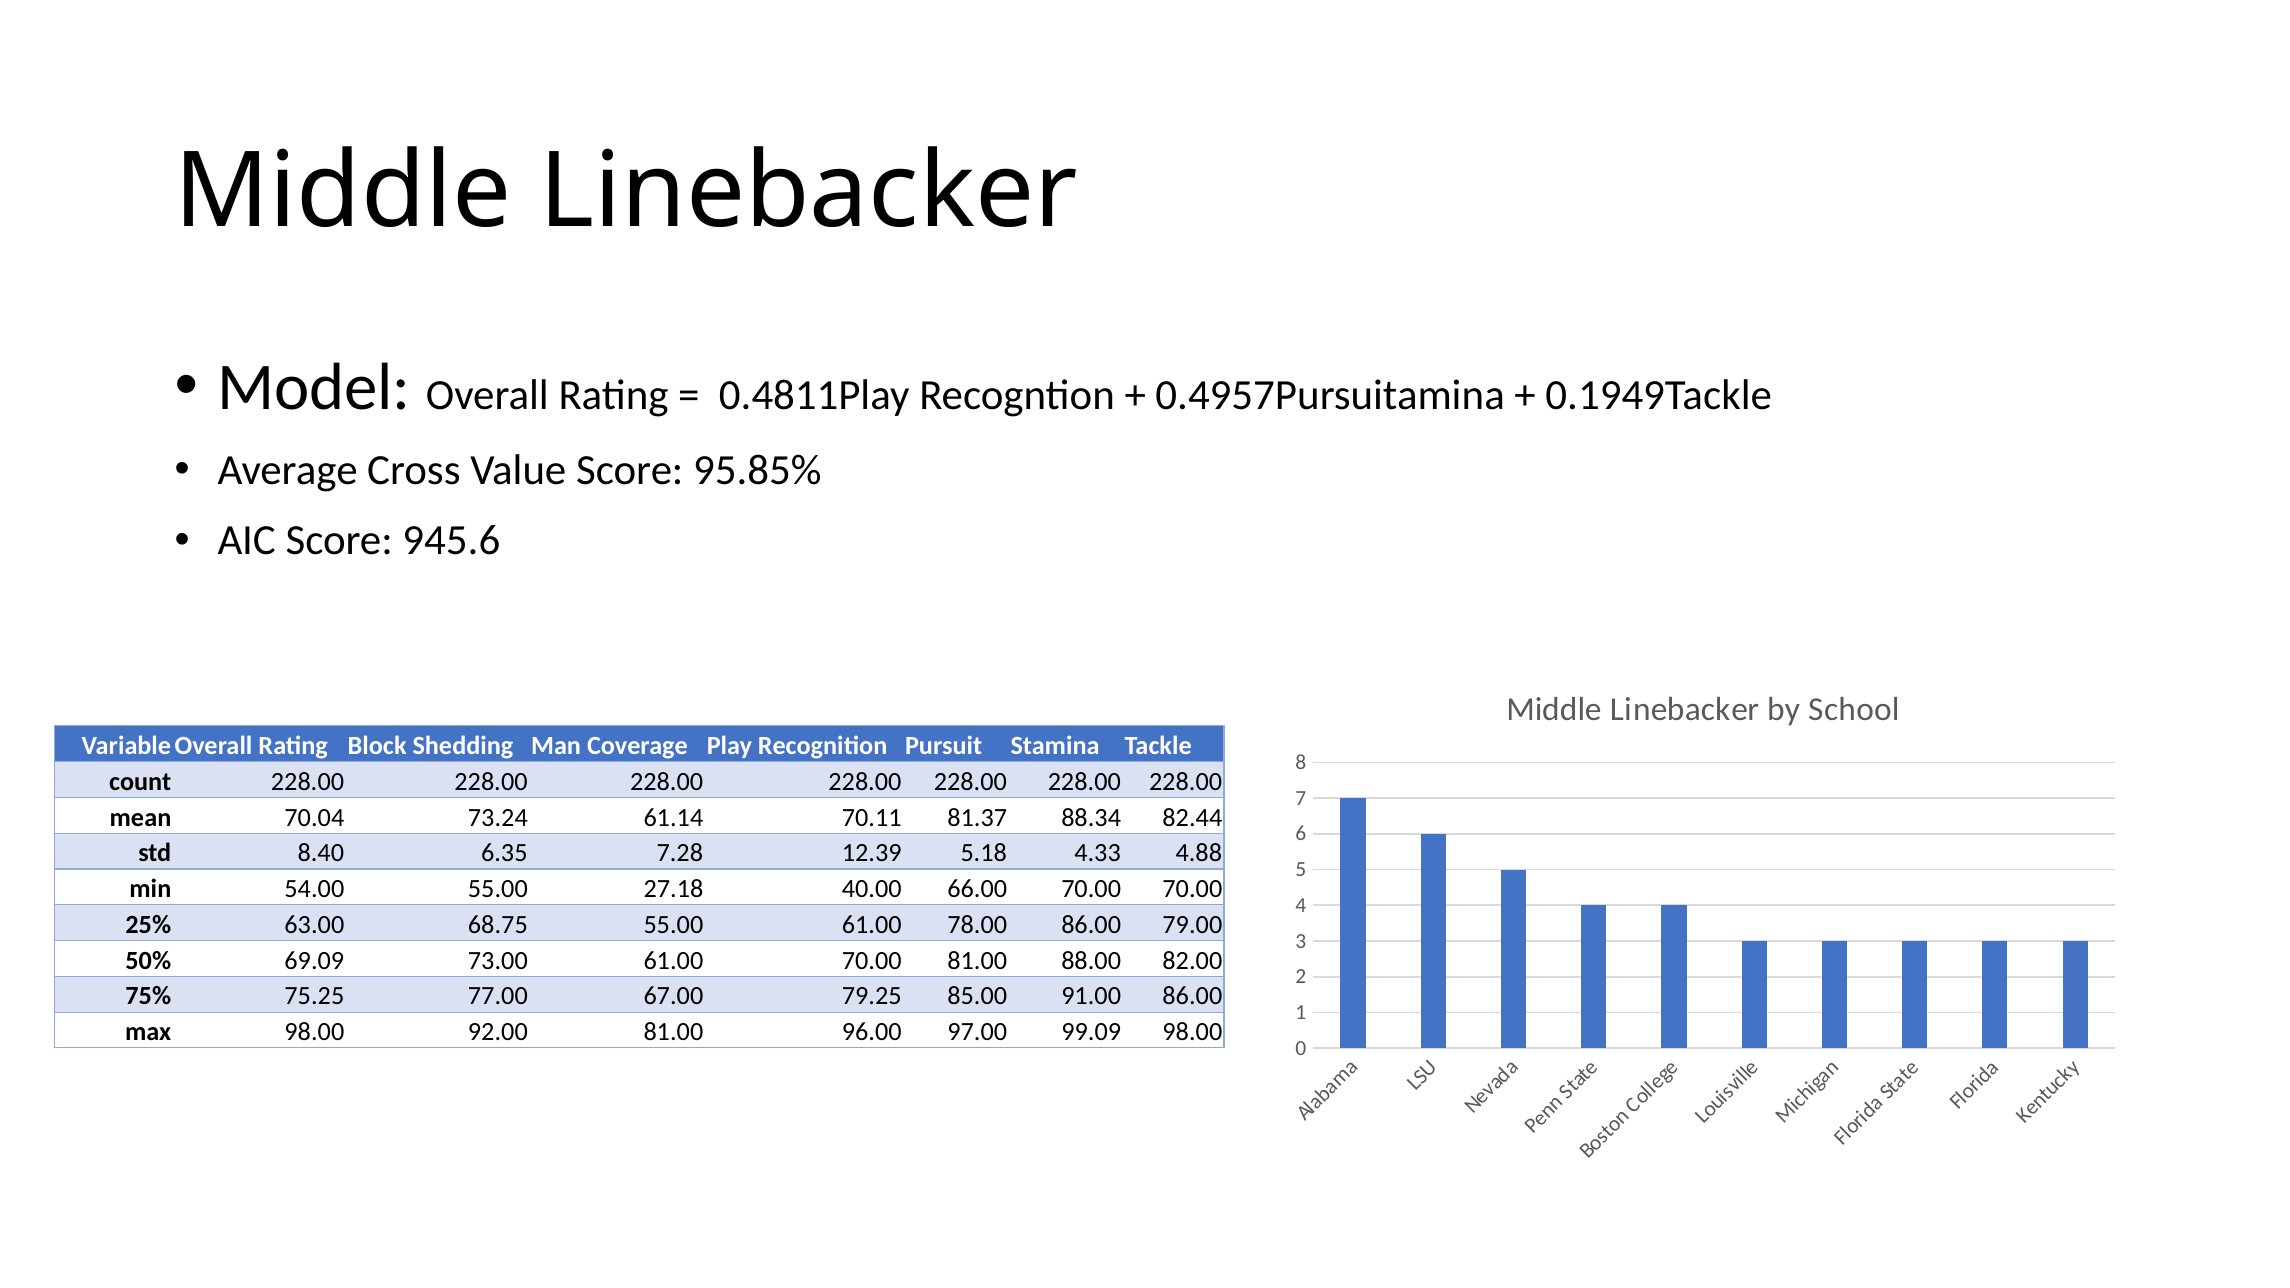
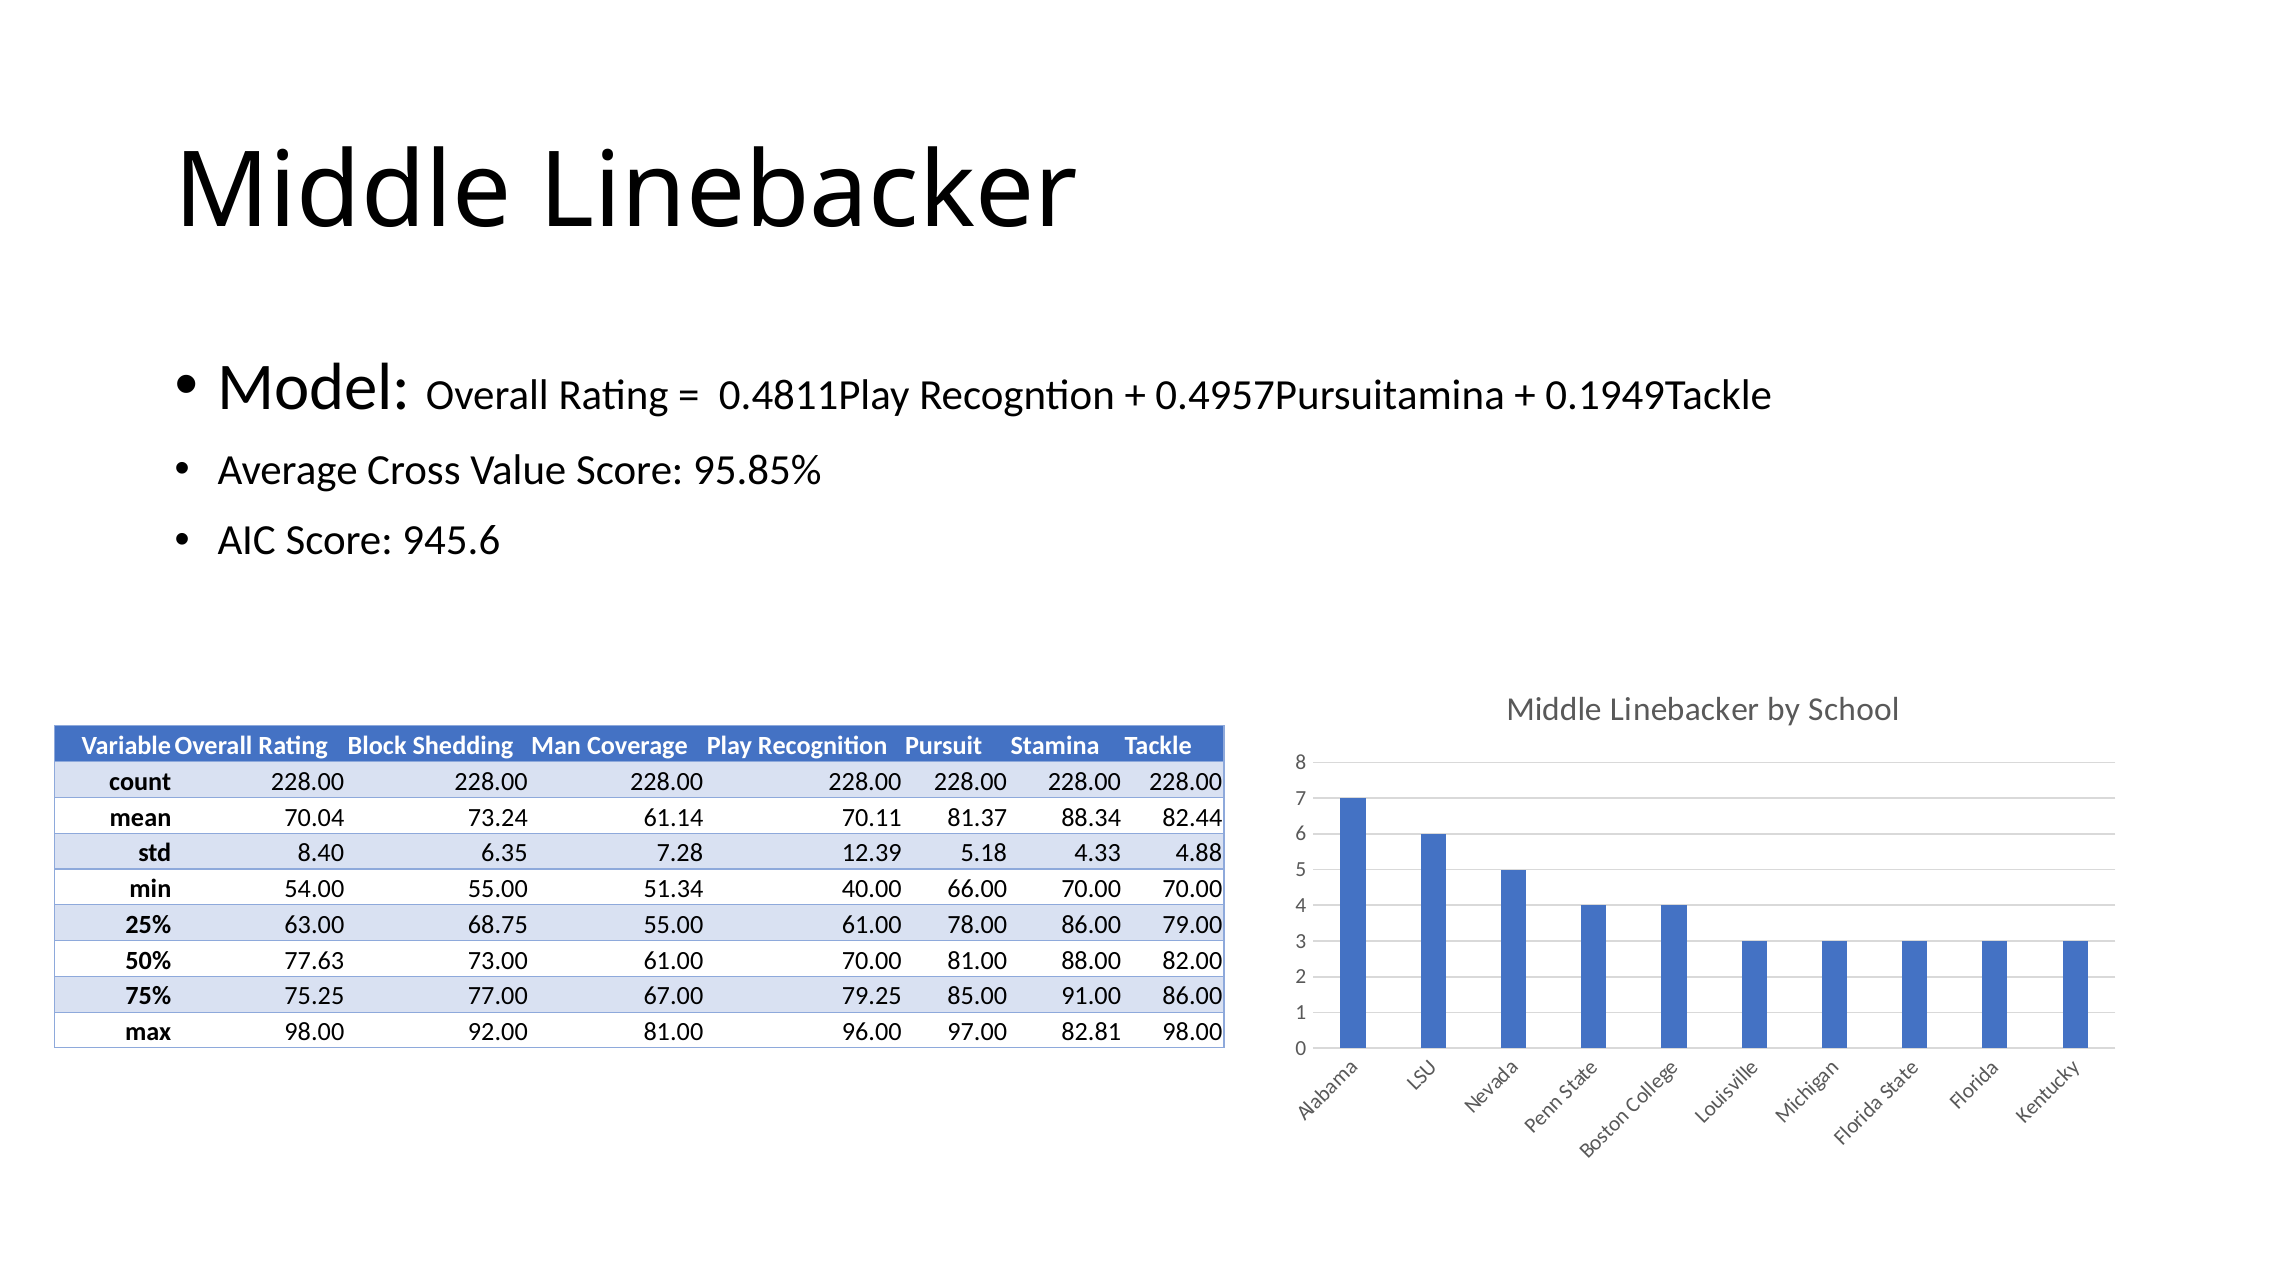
27.18: 27.18 -> 51.34 (673, 889)
69.09: 69.09 -> 77.63 (314, 961)
99.09: 99.09 -> 82.81 (1091, 1032)
